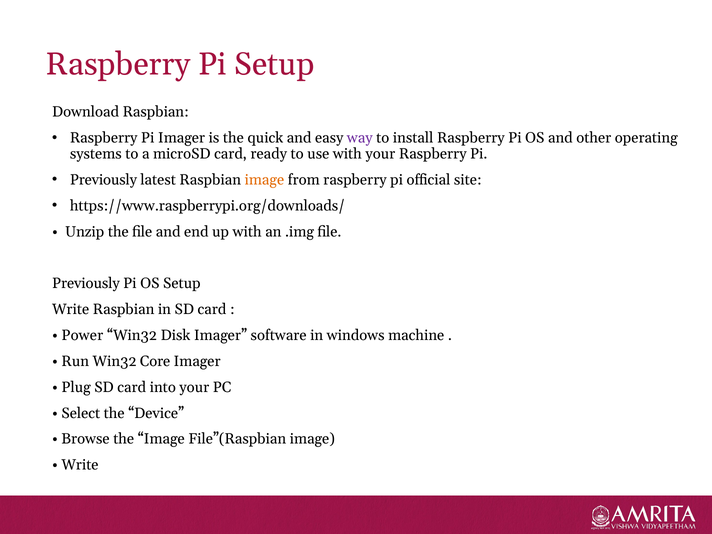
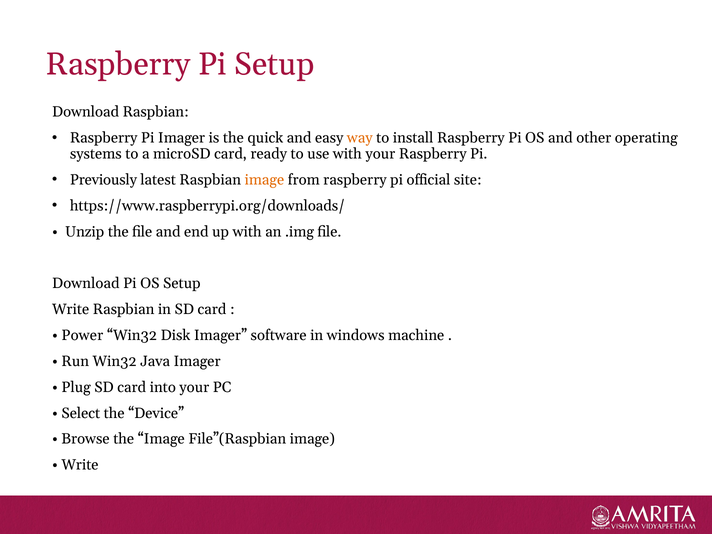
way colour: purple -> orange (360, 138)
Previously: Previously -> Download (86, 283)
Core: Core -> Java (155, 361)
